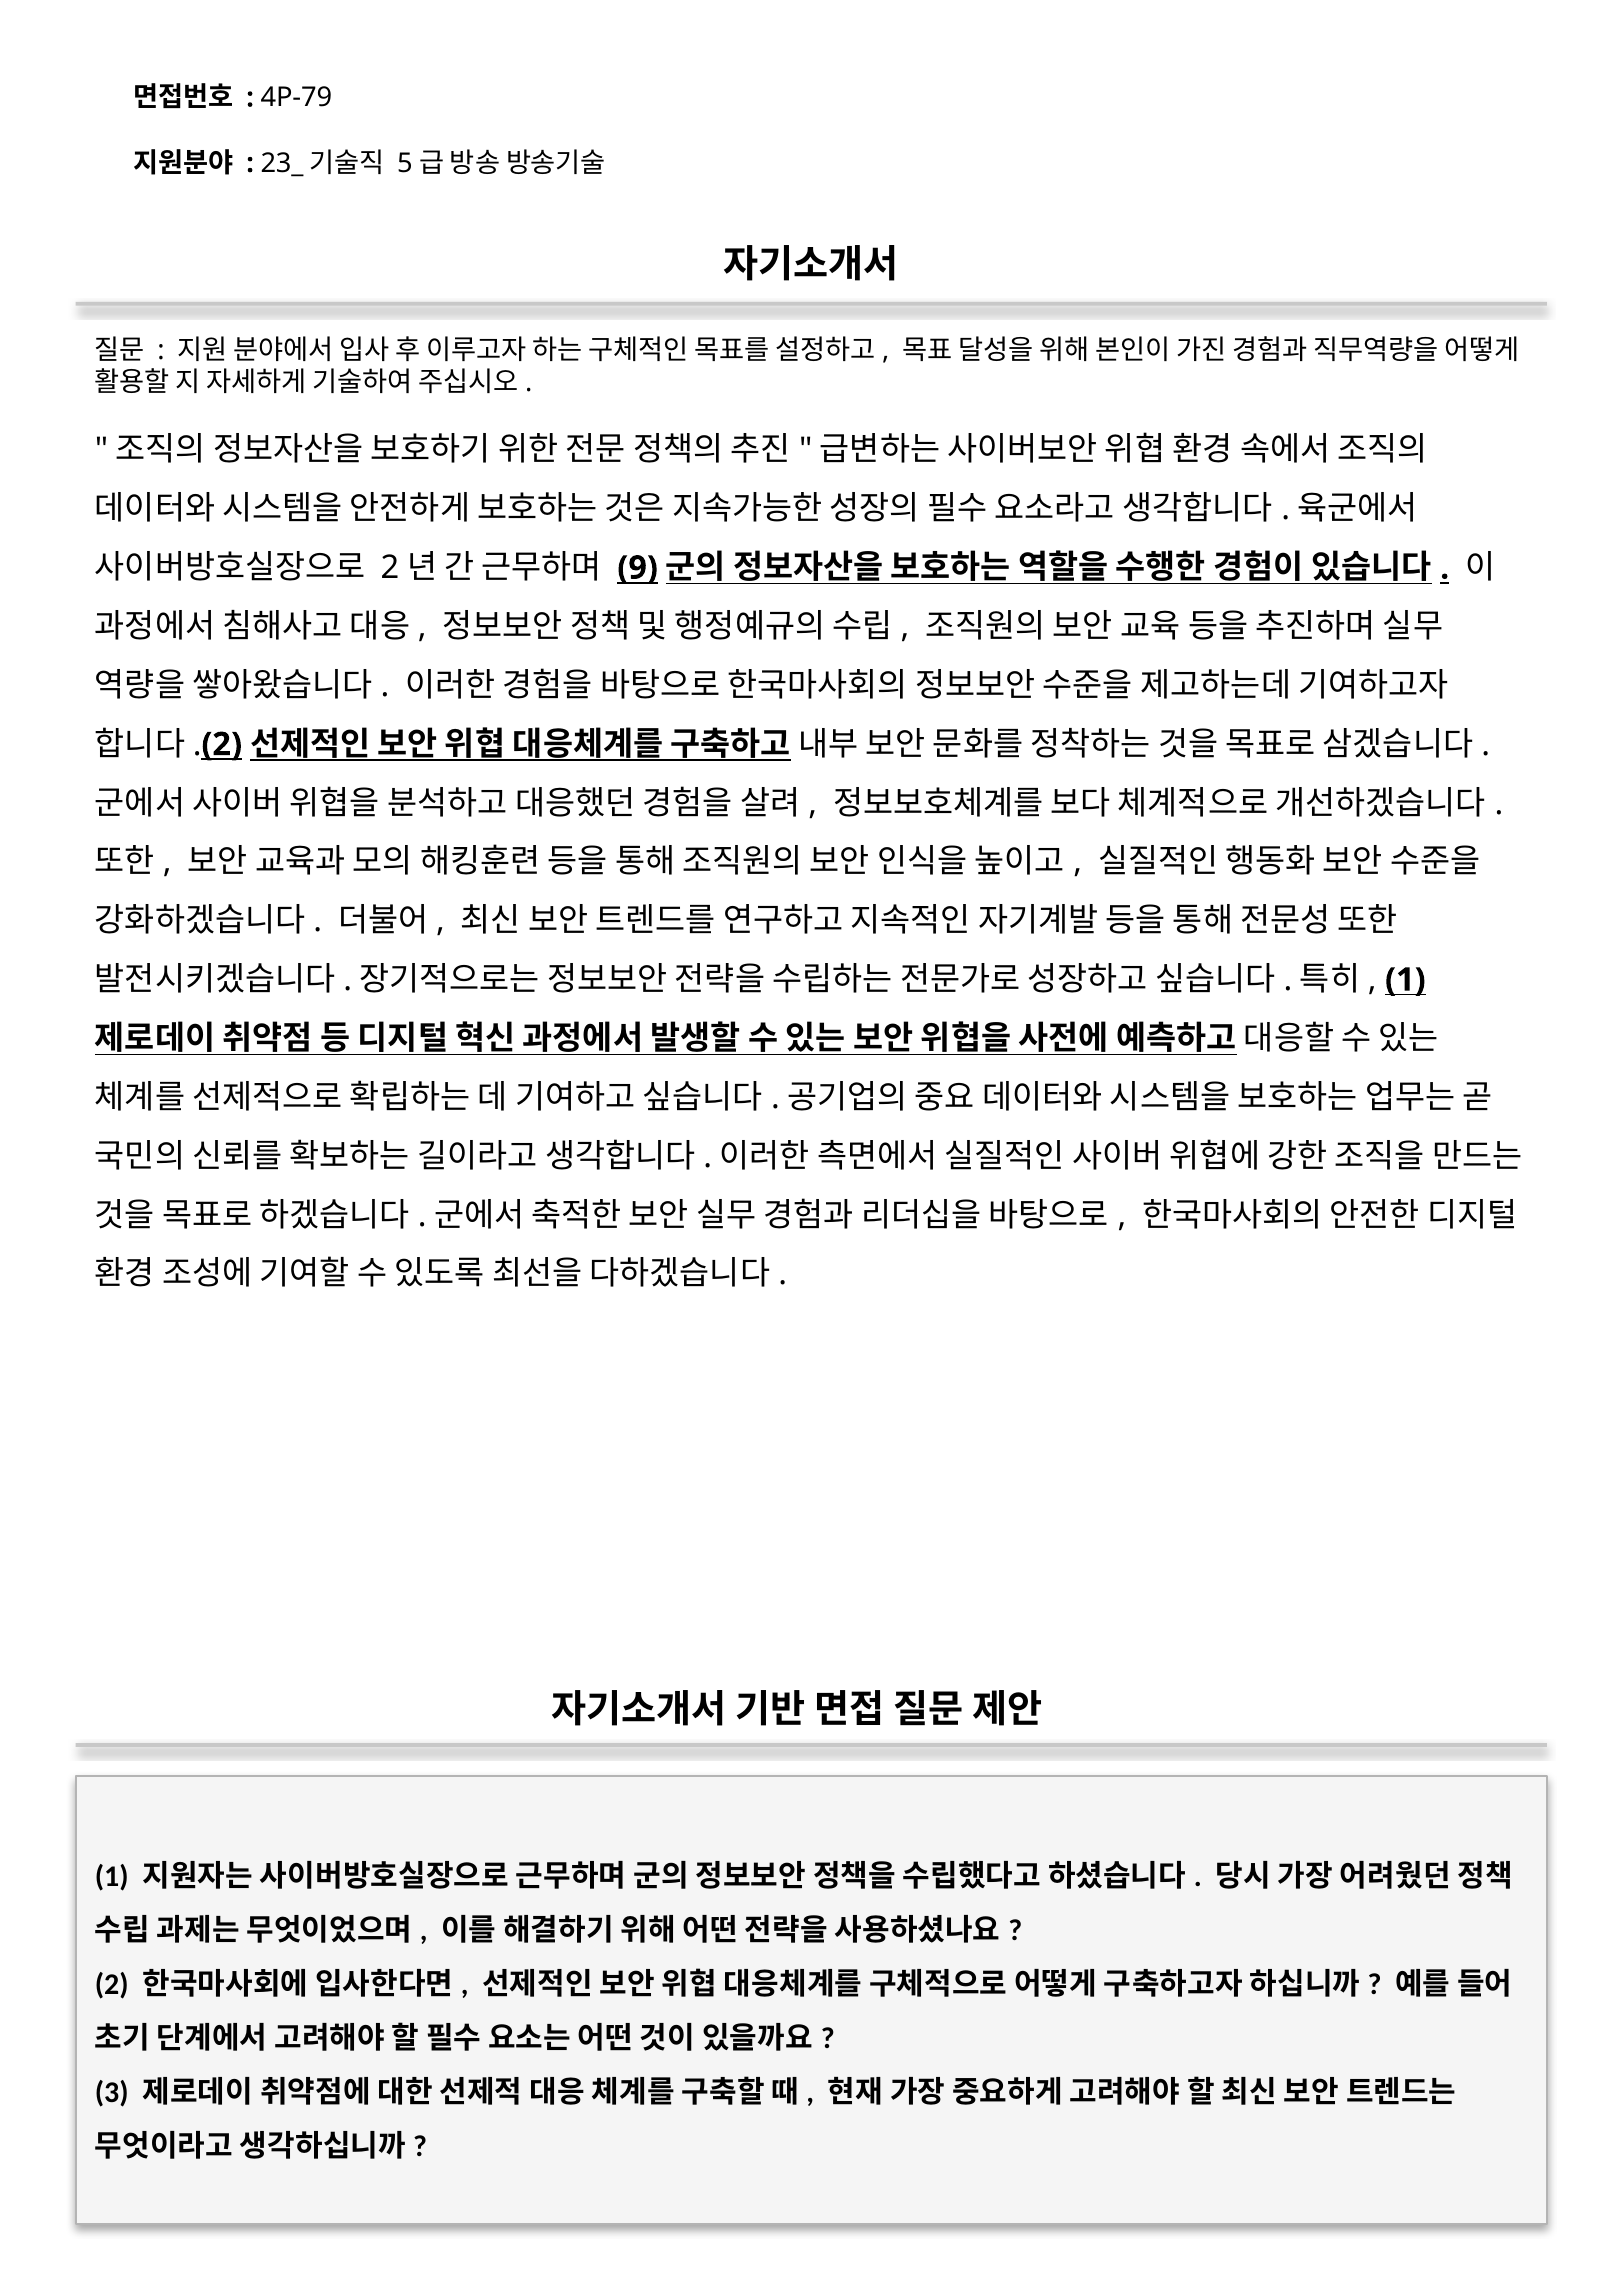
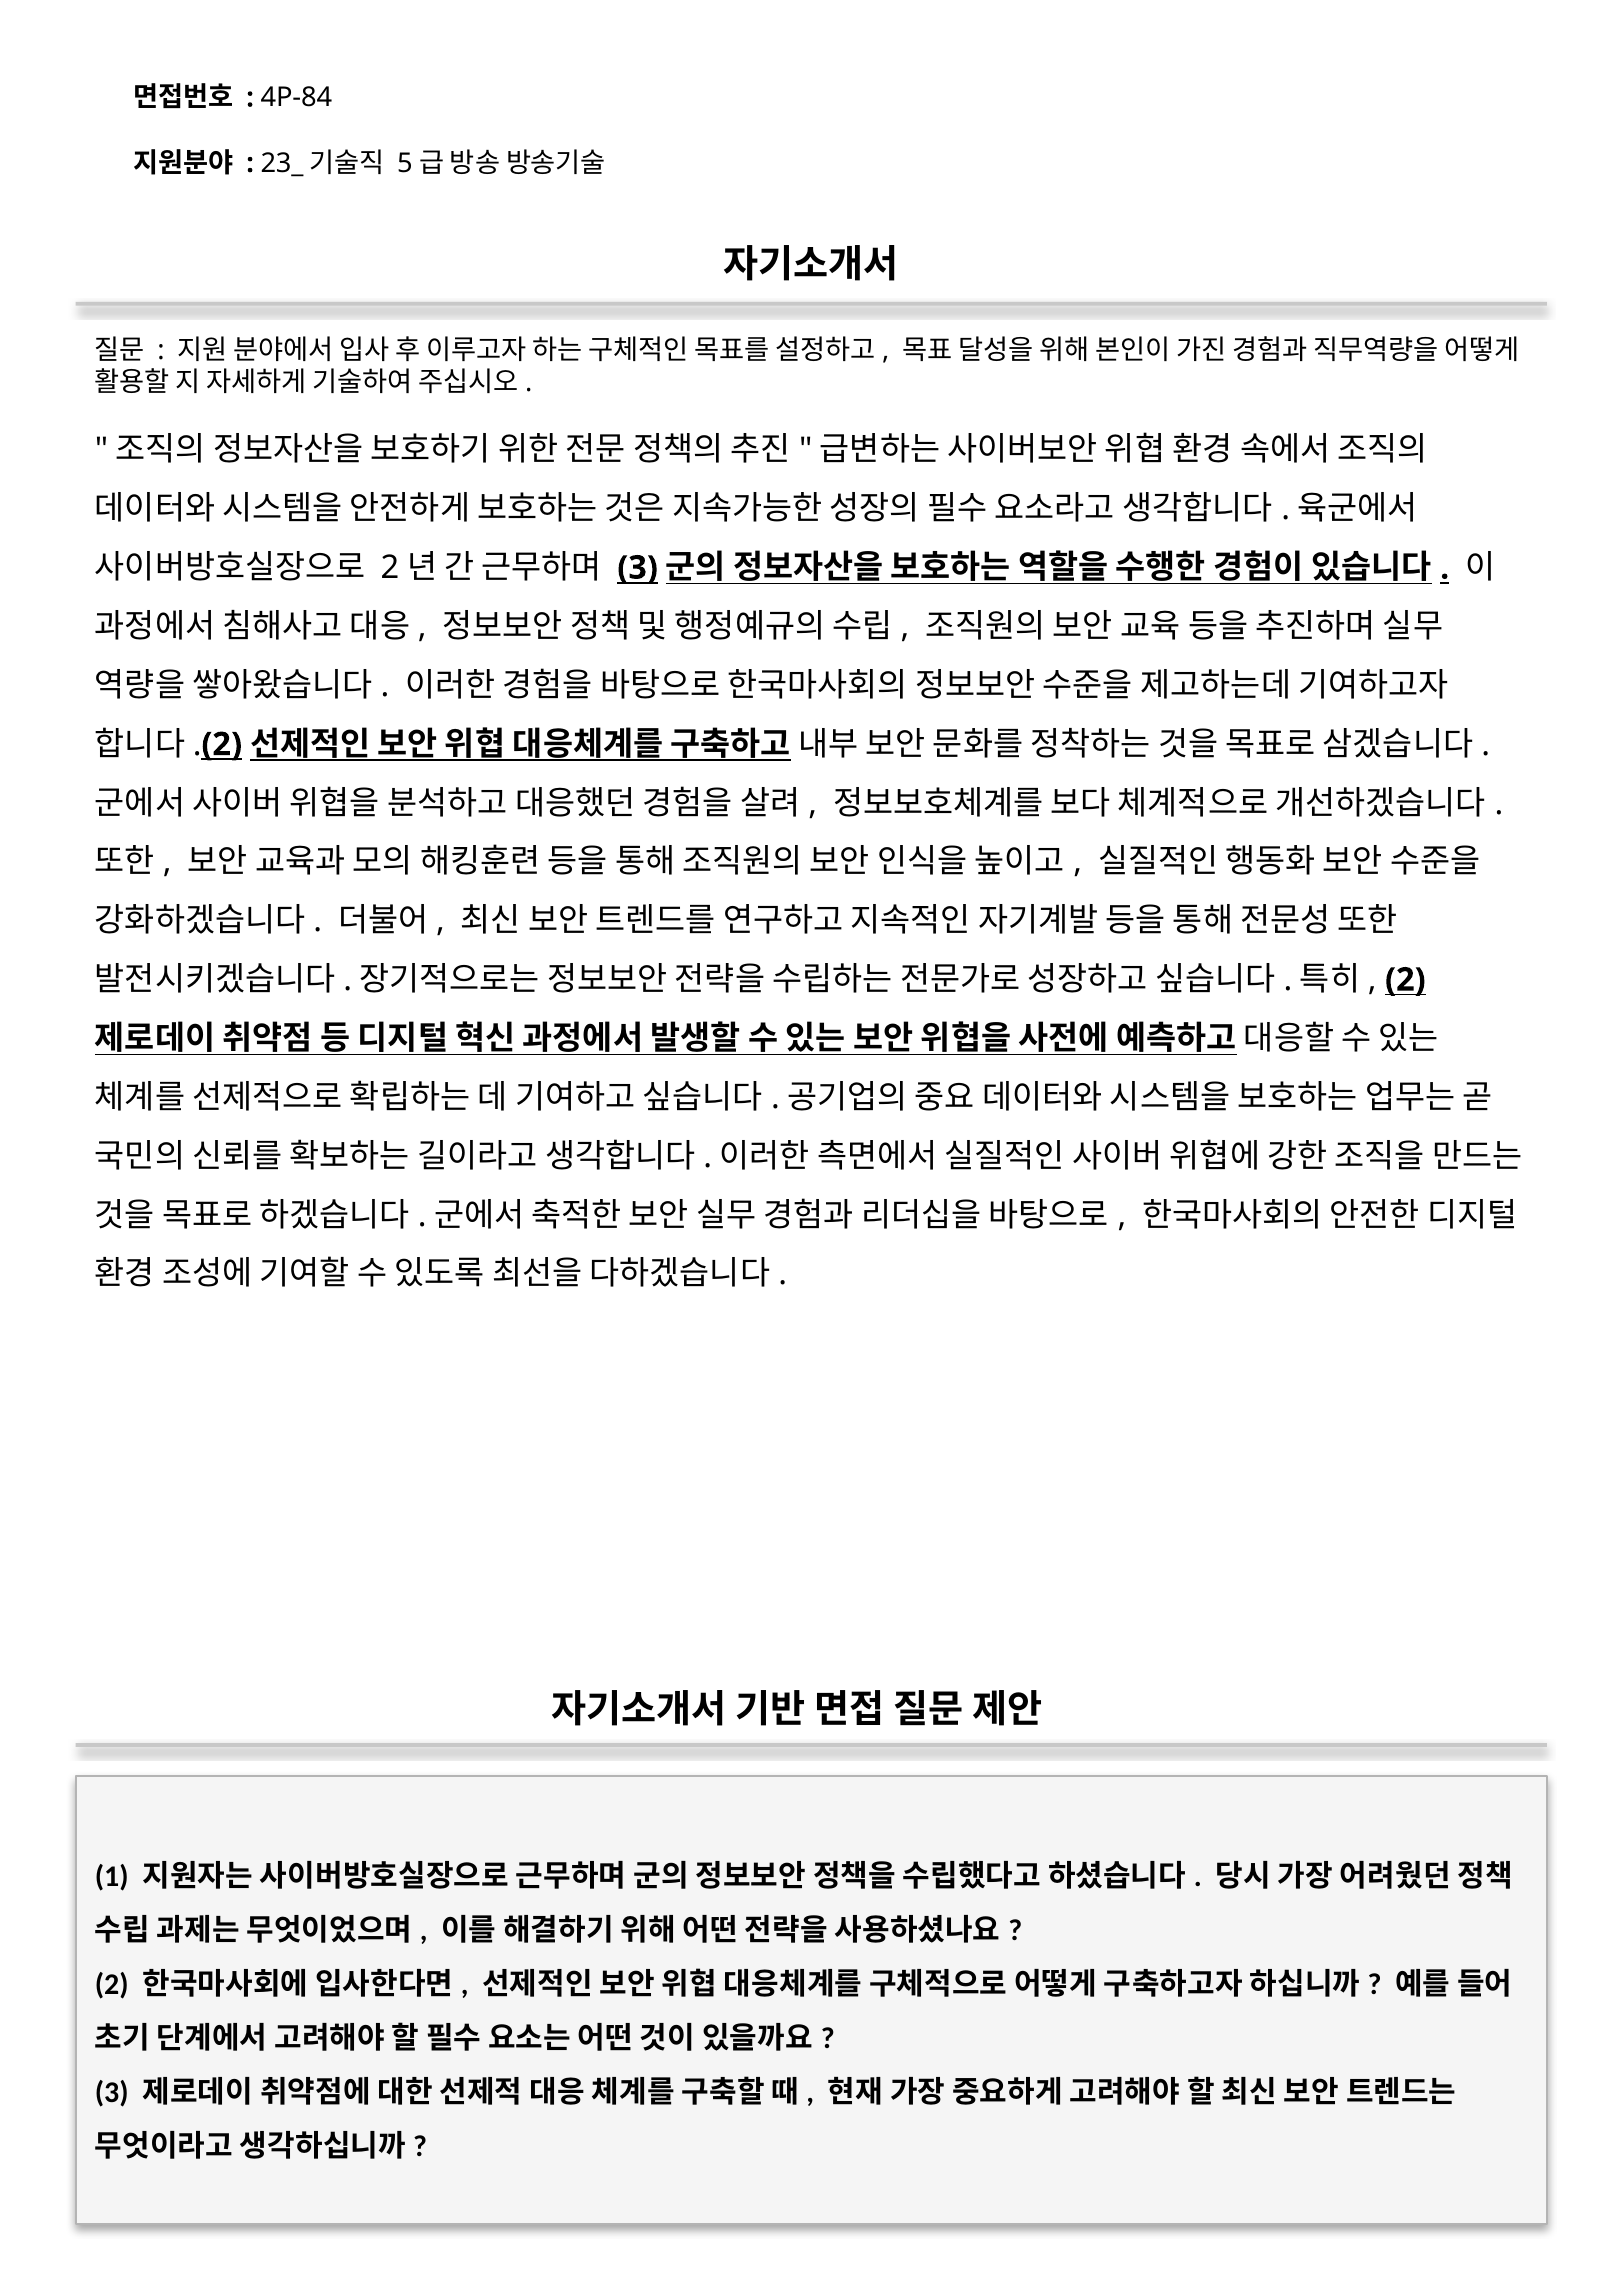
4P-79: 4P-79 -> 4P-84 (296, 98)
9: 9 -> 3 (638, 568)
1: 1 -> 2 (1405, 980)
